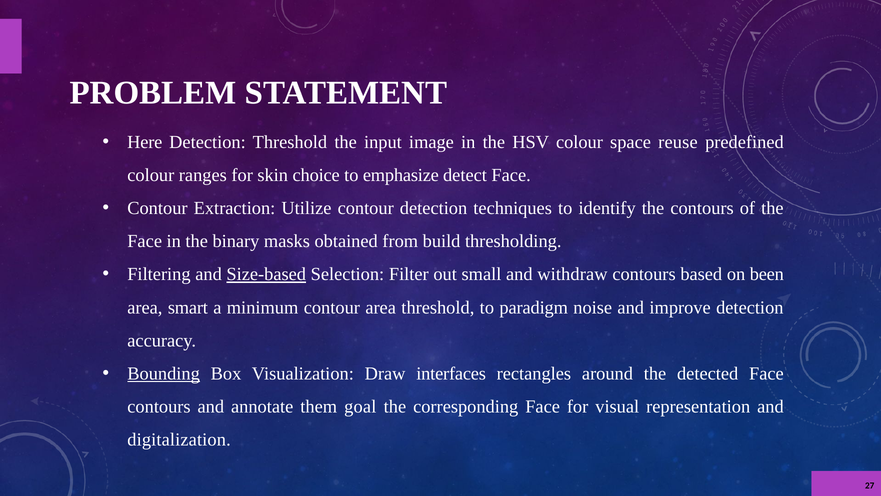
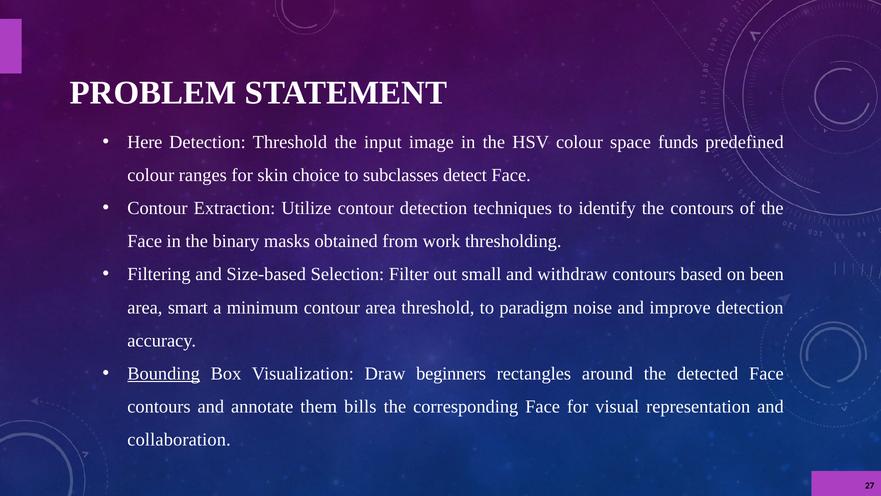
reuse: reuse -> funds (678, 142)
emphasize: emphasize -> subclasses (401, 175)
build: build -> work (442, 241)
Size-based underline: present -> none (266, 274)
interfaces: interfaces -> beginners (451, 373)
goal: goal -> bills (360, 406)
digitalization: digitalization -> collaboration (179, 439)
